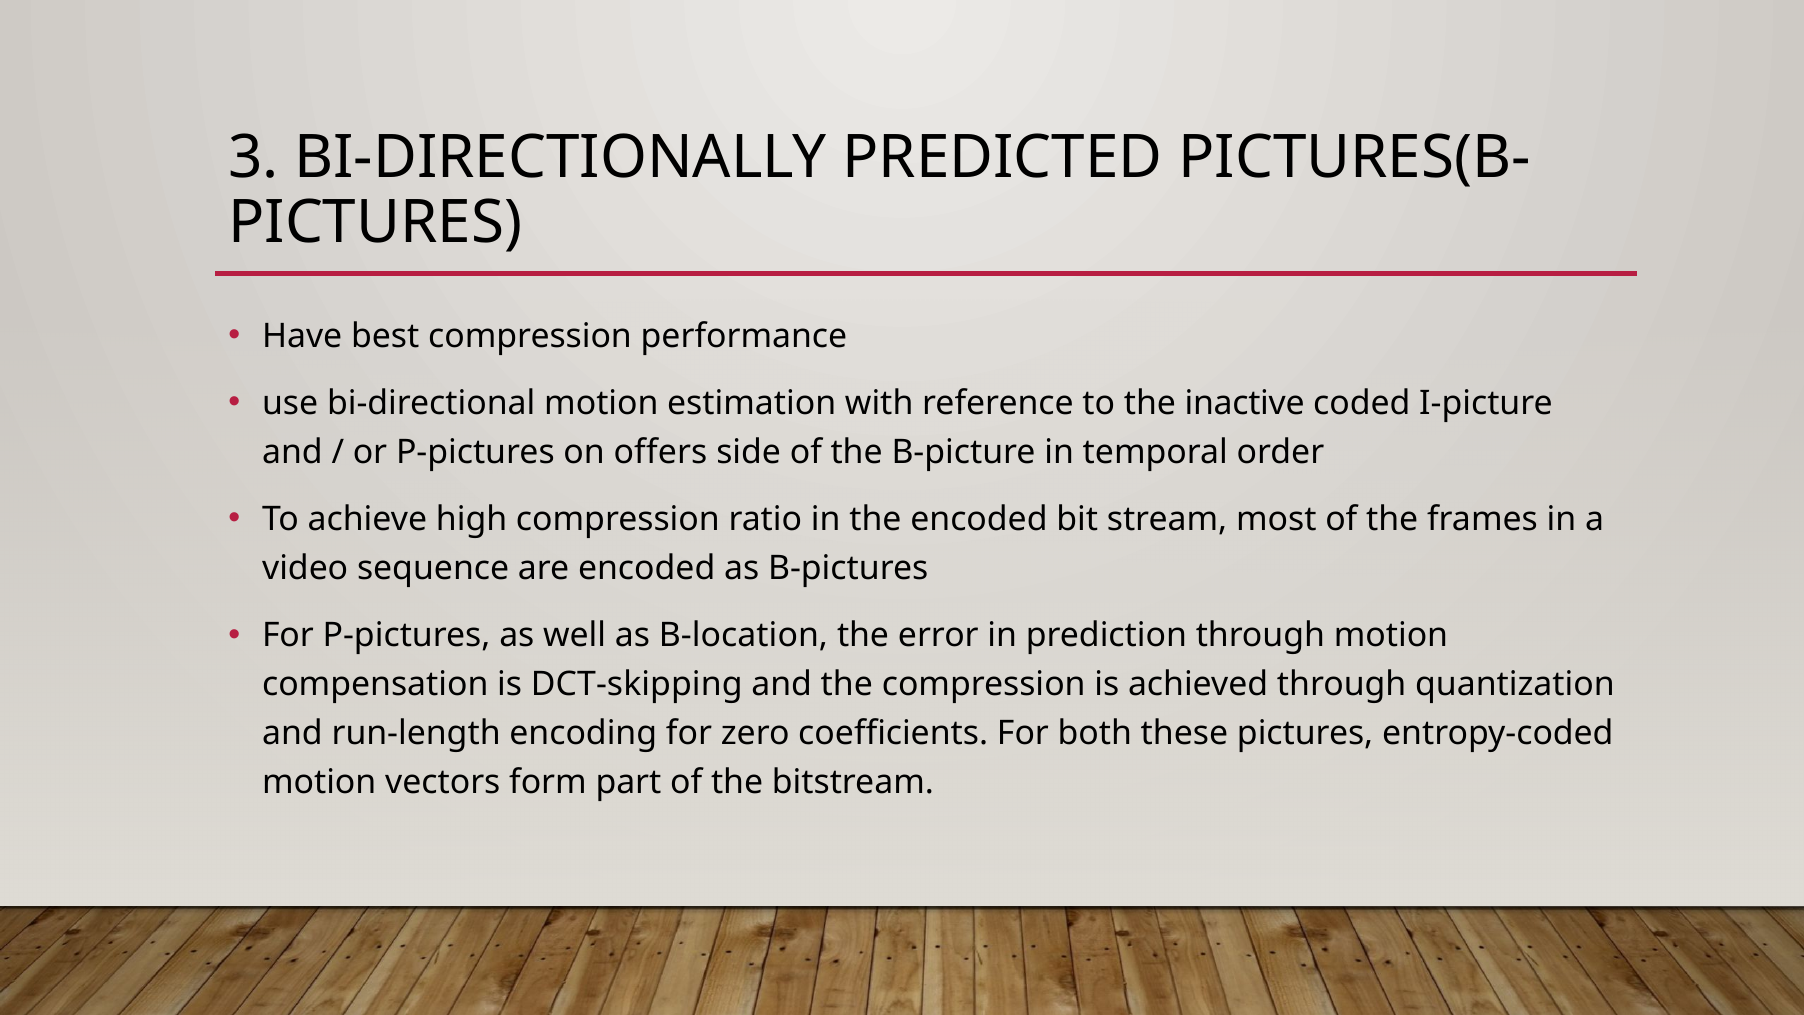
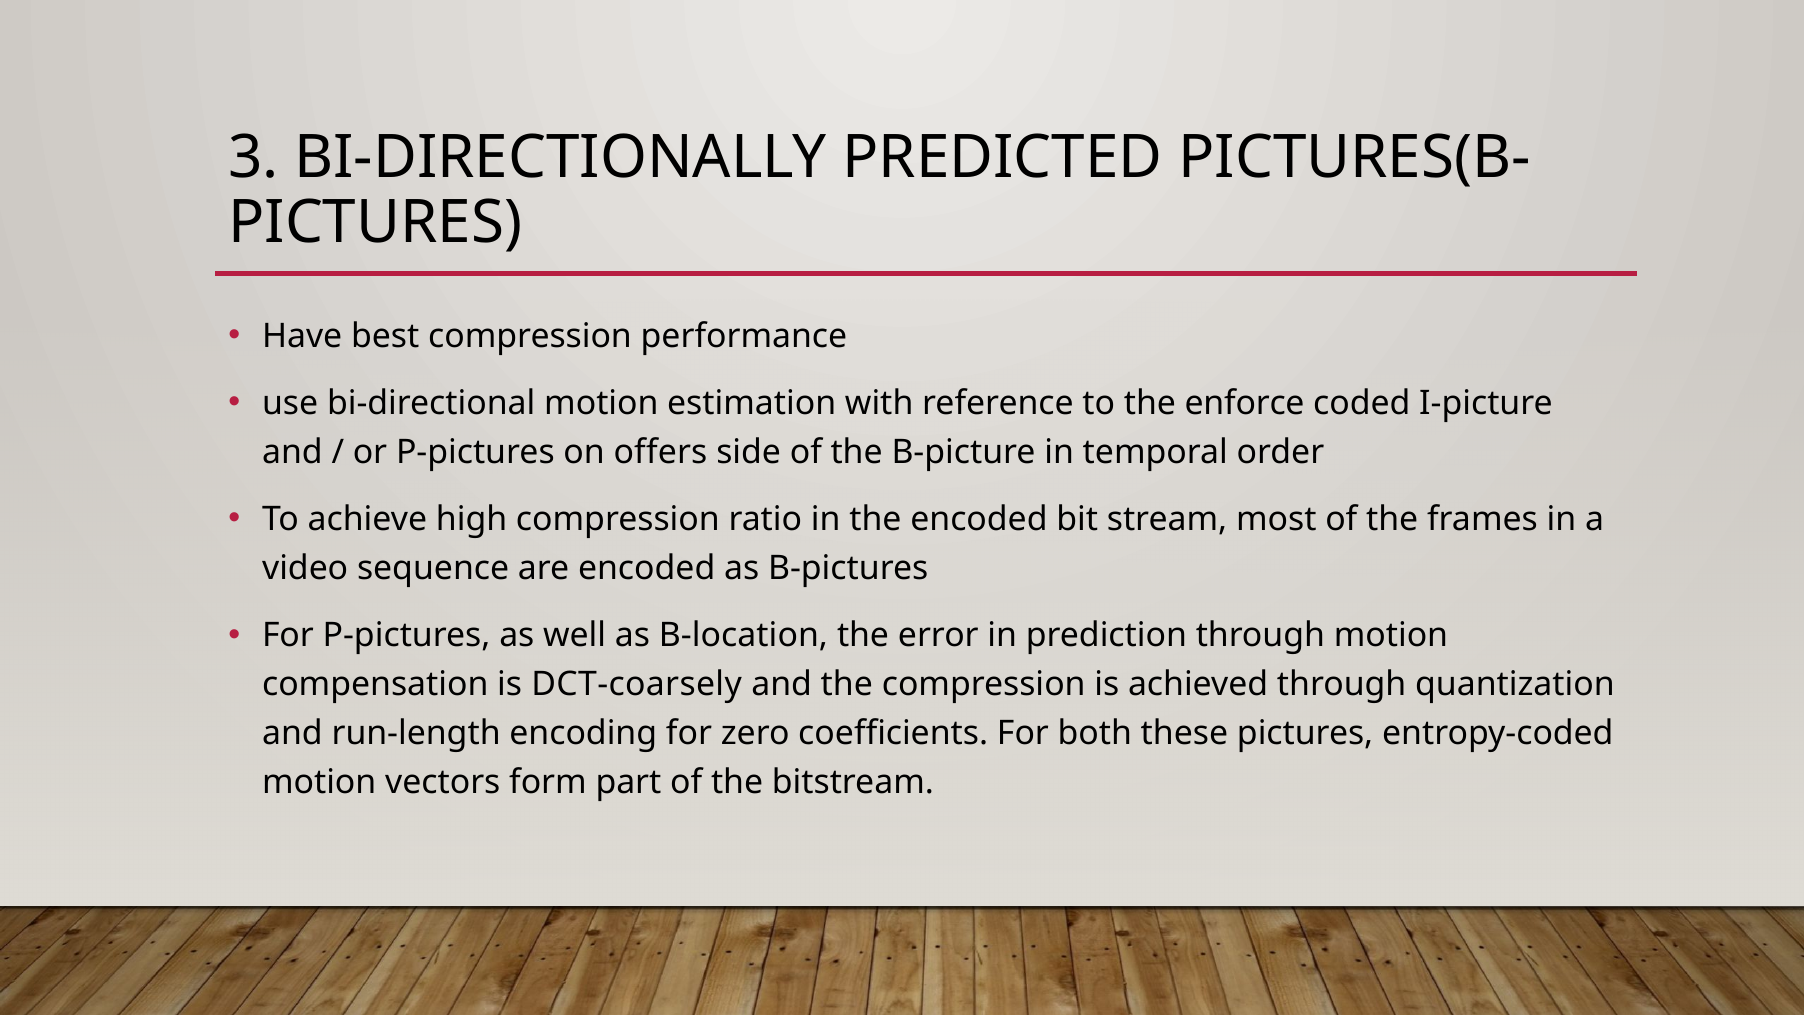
inactive: inactive -> enforce (1245, 403)
DCT-skipping: DCT-skipping -> DCT-coarsely (637, 684)
